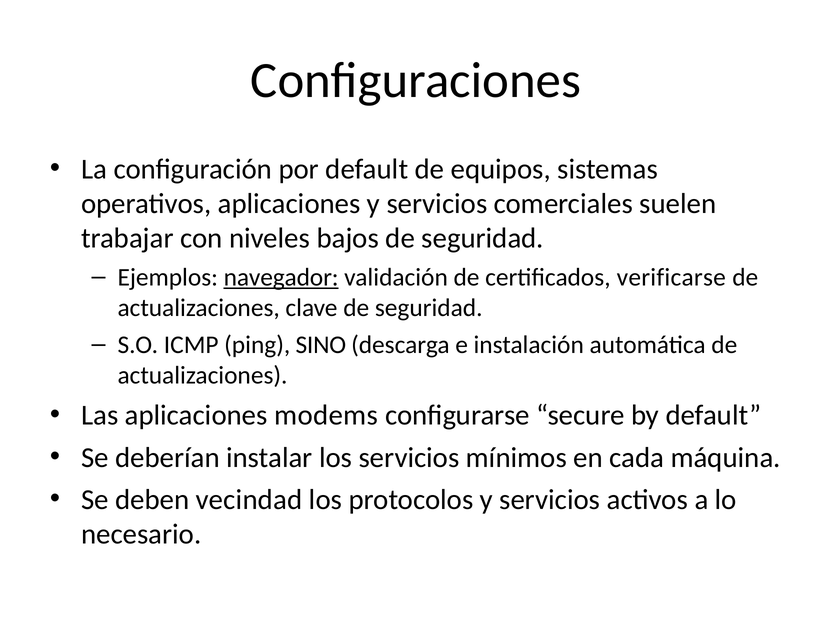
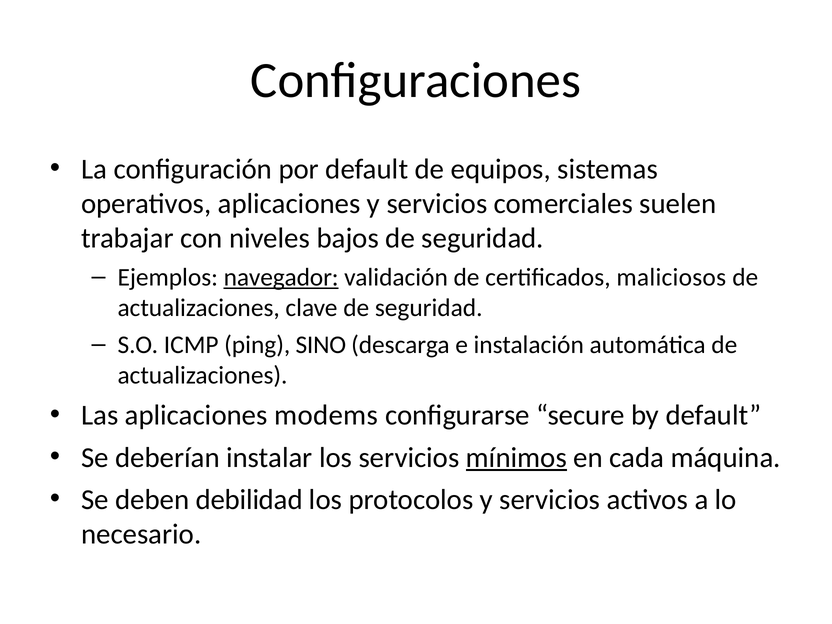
verificarse: verificarse -> maliciosos (671, 277)
mínimos underline: none -> present (516, 457)
vecindad: vecindad -> debilidad (249, 500)
